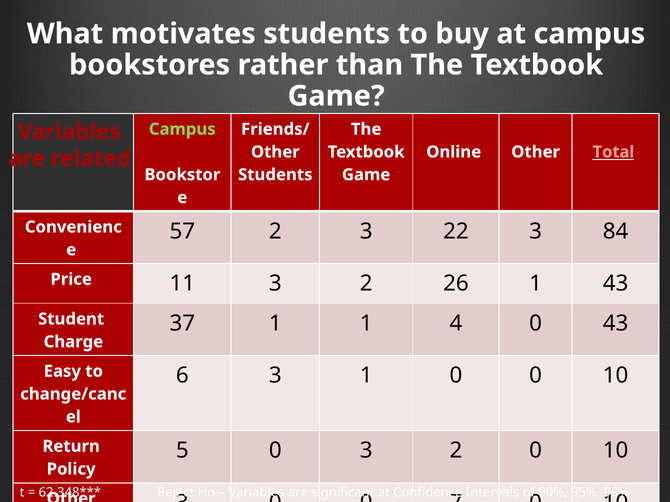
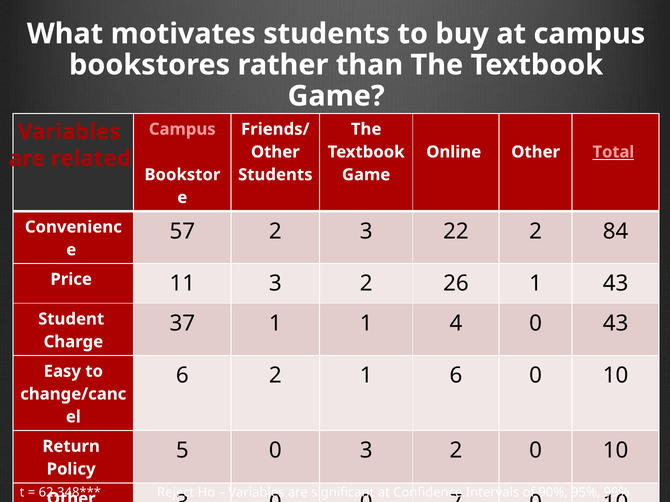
Campus colour: light green -> pink (182, 129)
22 3: 3 -> 2 (536, 231)
6 3: 3 -> 2 (275, 376)
1 0: 0 -> 6 (456, 376)
